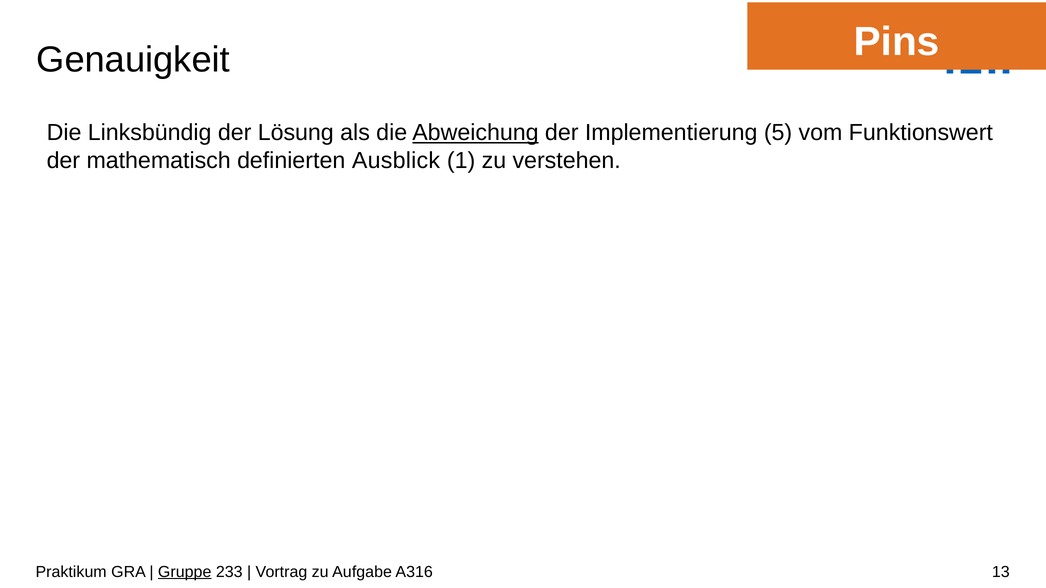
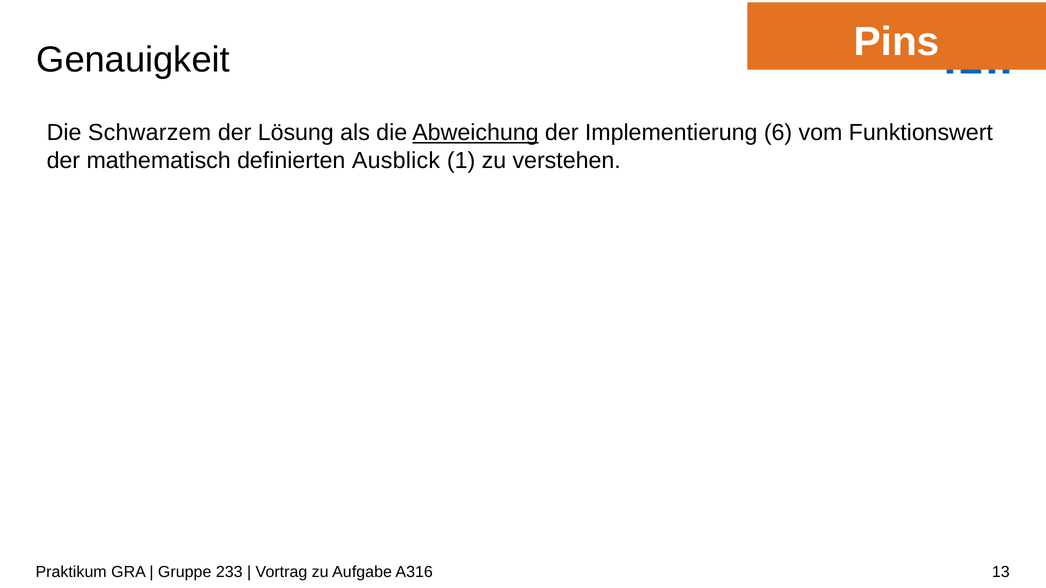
Linksbündig: Linksbündig -> Schwarzem (150, 133)
5: 5 -> 6 (778, 133)
Gruppe underline: present -> none (185, 572)
